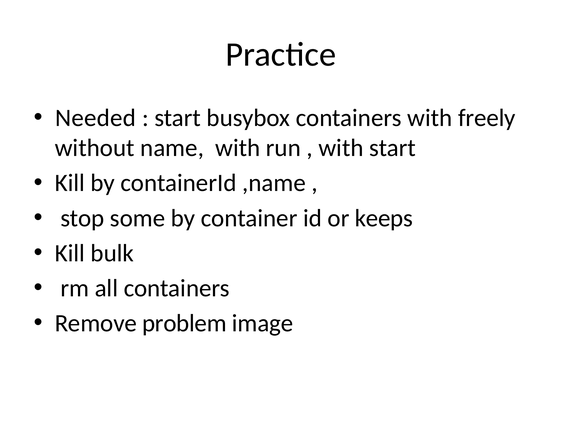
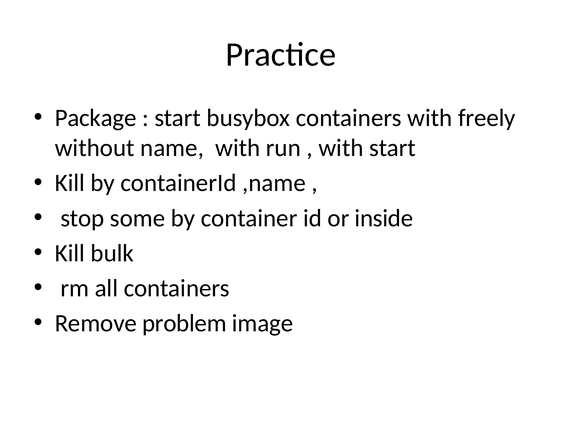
Needed: Needed -> Package (96, 118)
keeps: keeps -> inside (384, 218)
